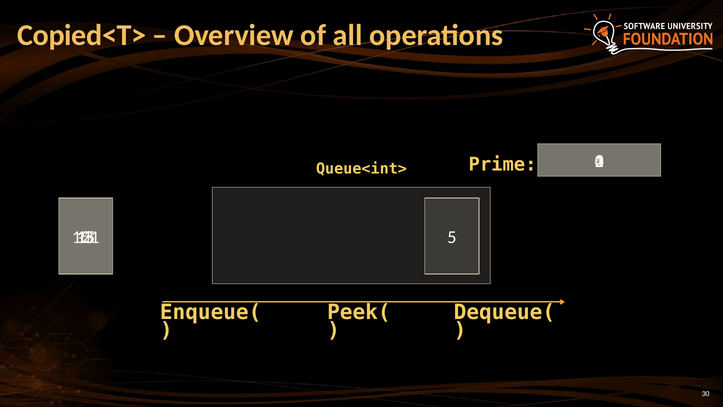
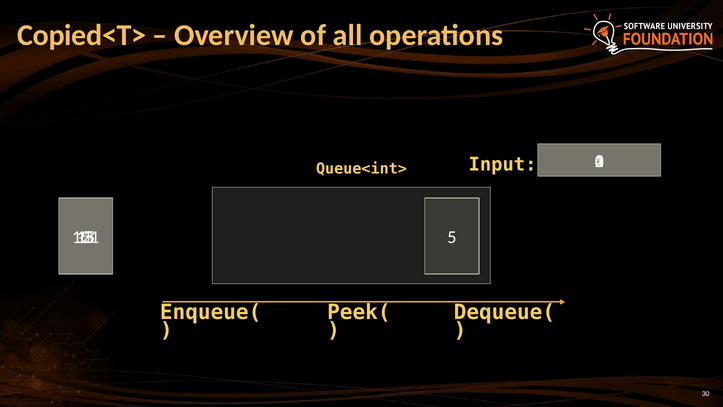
Prime: Prime -> Input (503, 165)
